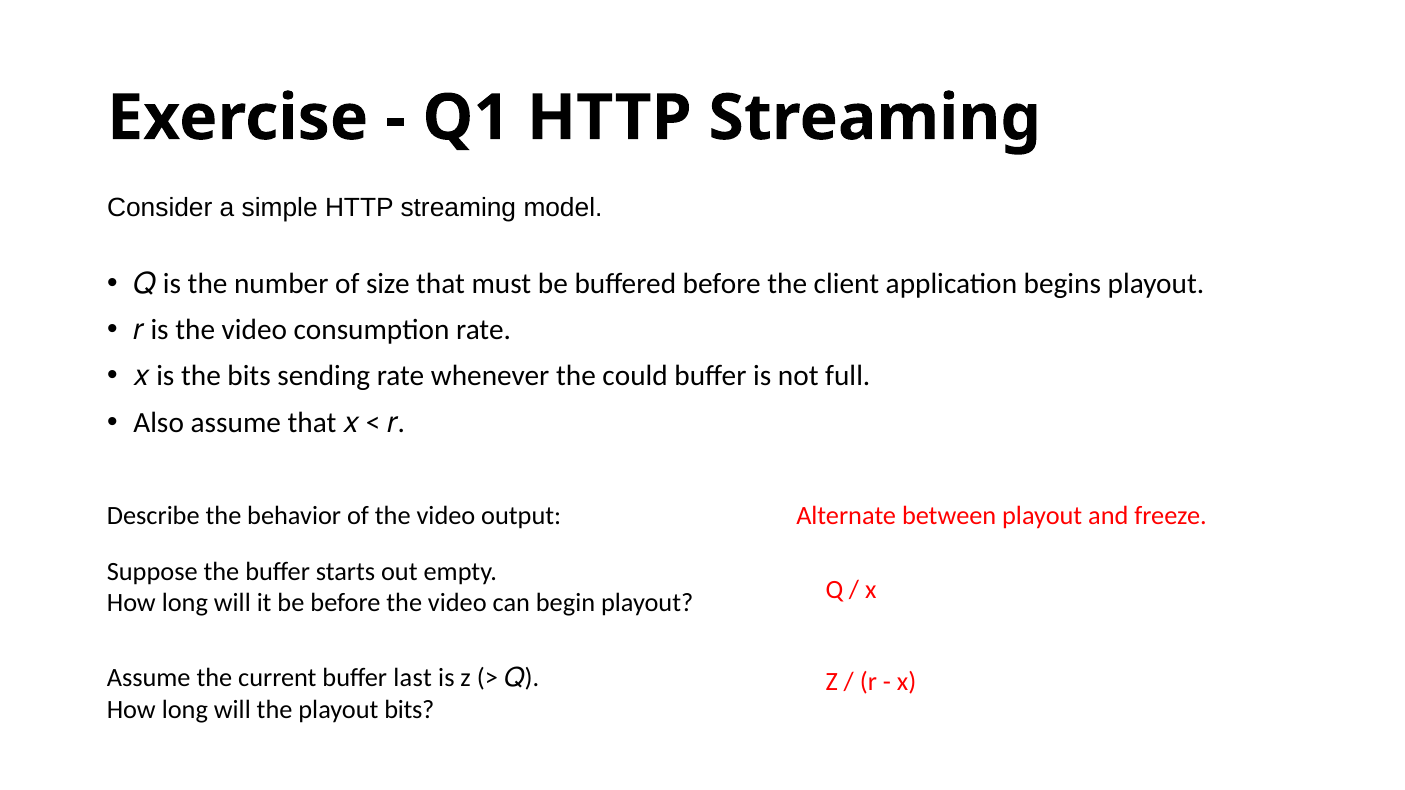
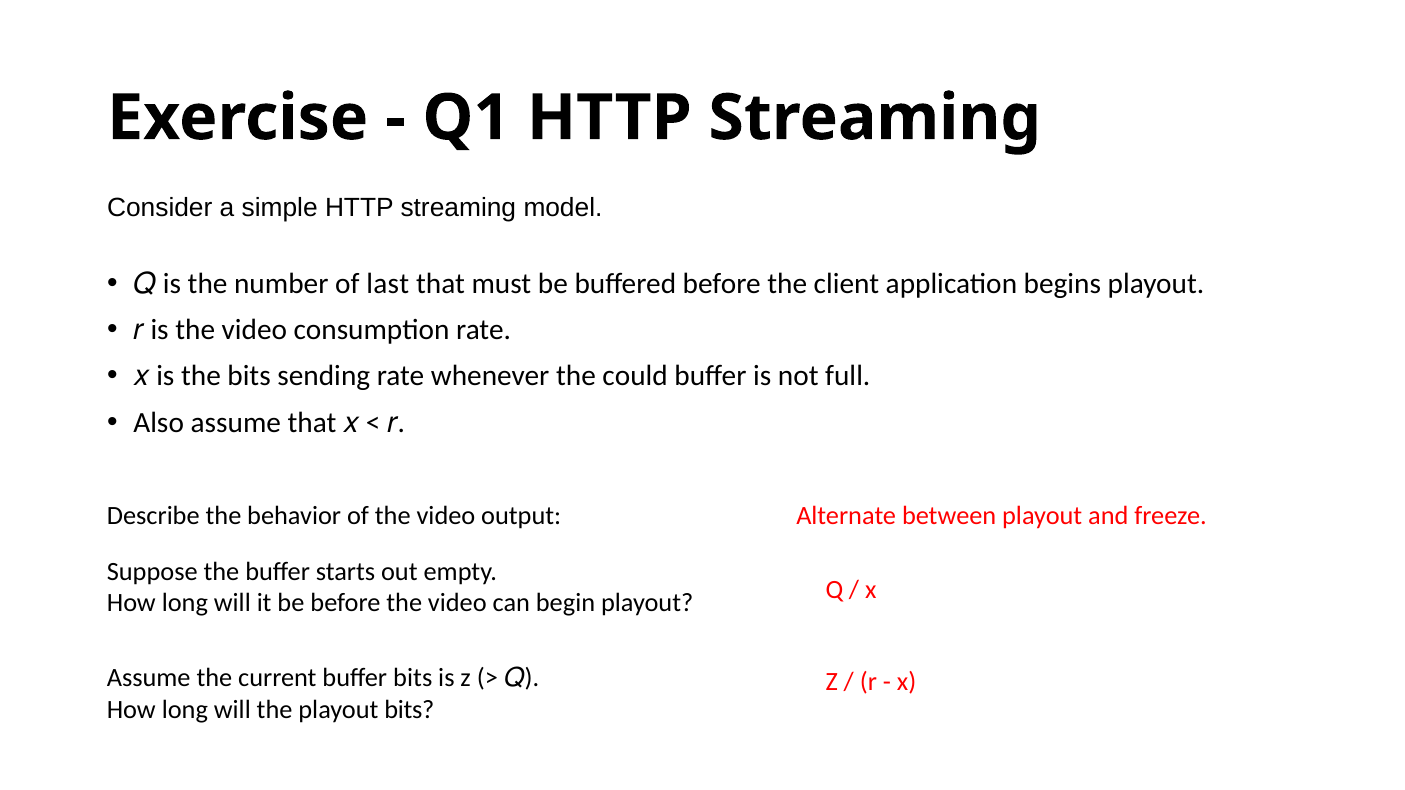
size: size -> last (388, 284)
buffer last: last -> bits (413, 678)
